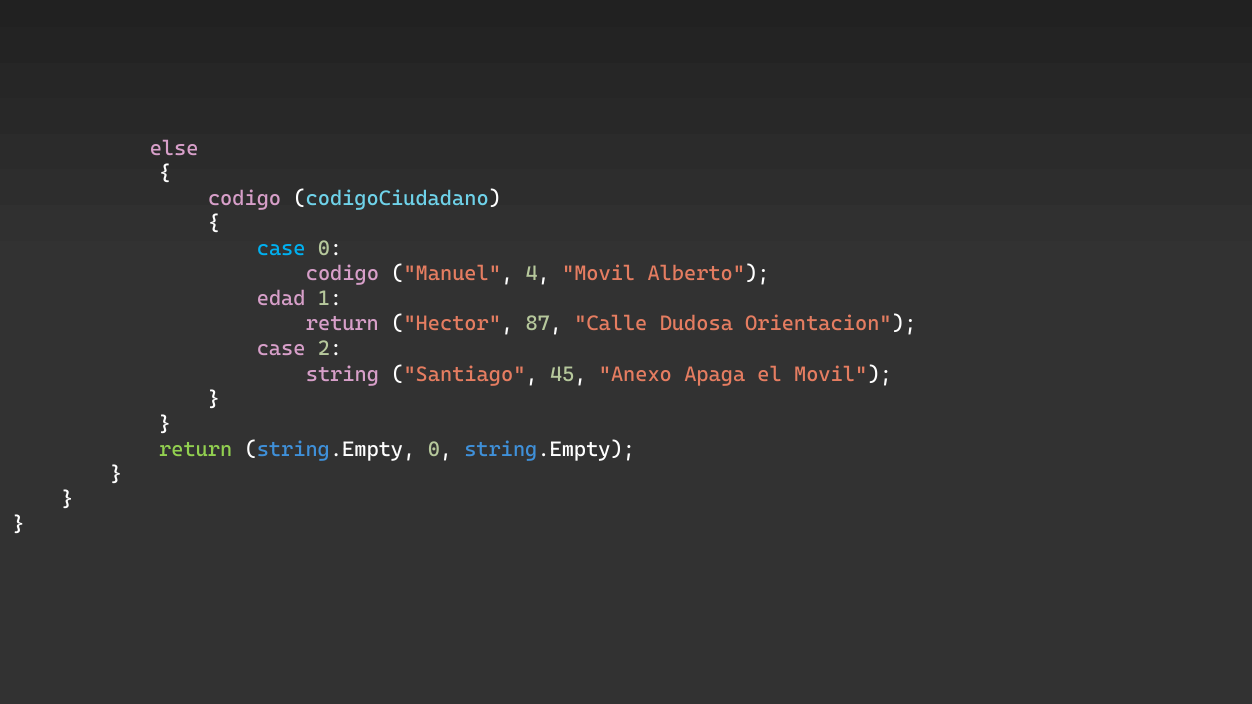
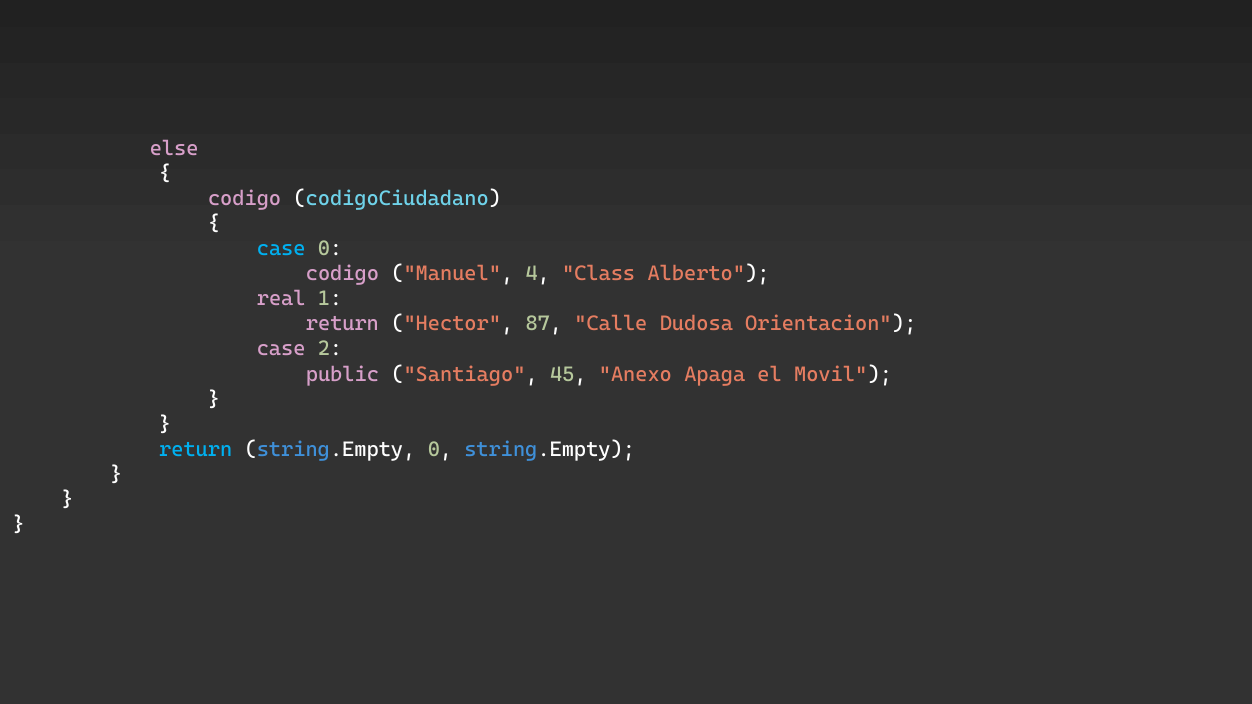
4 Movil: Movil -> Class (599, 274)
edad: edad -> real (281, 299)
string: string -> public (342, 374)
return colour: light green -> light blue (196, 449)
